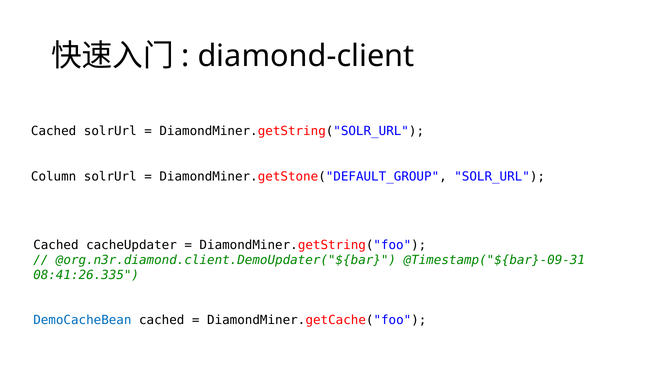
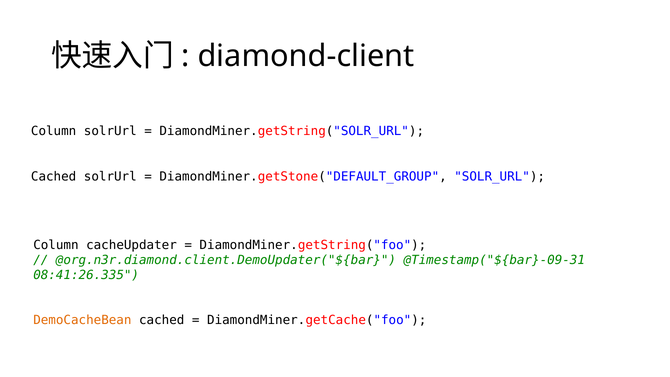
Cached: Cached -> Column (54, 131)
Column: Column -> Cached (54, 176)
Cached: Cached -> Column (56, 245)
DemoCacheBean colour: blue -> orange (82, 320)
